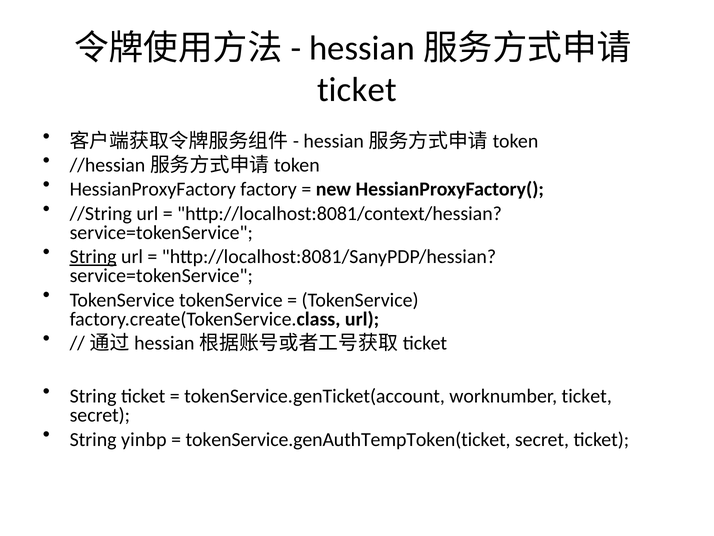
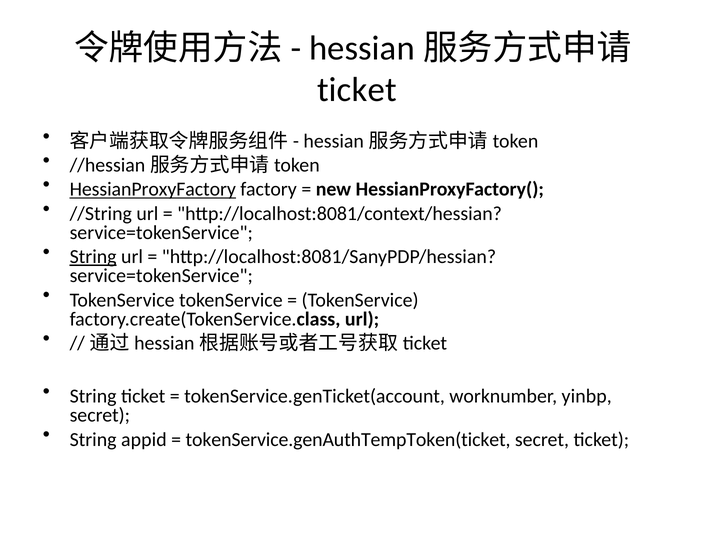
HessianProxyFactory underline: none -> present (153, 189)
worknumber ticket: ticket -> yinbp (587, 396)
yinbp: yinbp -> appid (144, 439)
